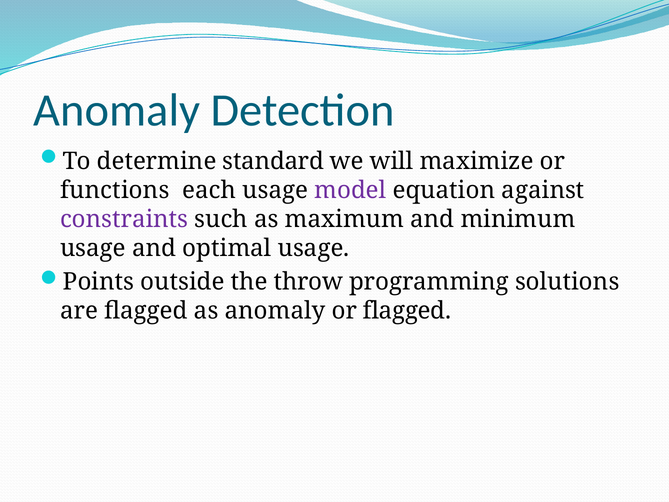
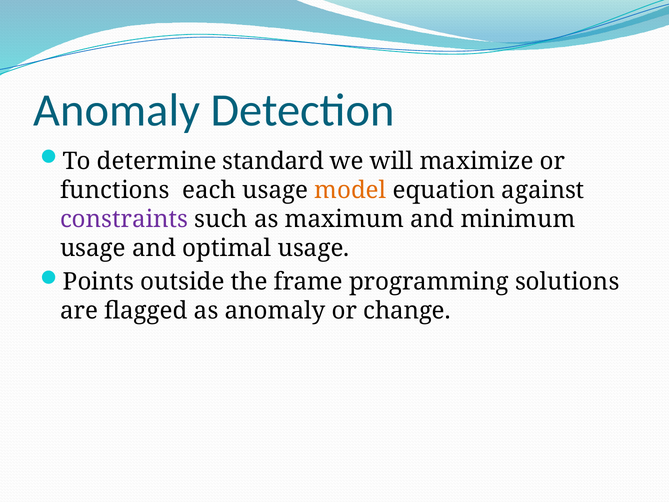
model colour: purple -> orange (350, 190)
throw: throw -> frame (308, 282)
or flagged: flagged -> change (407, 311)
